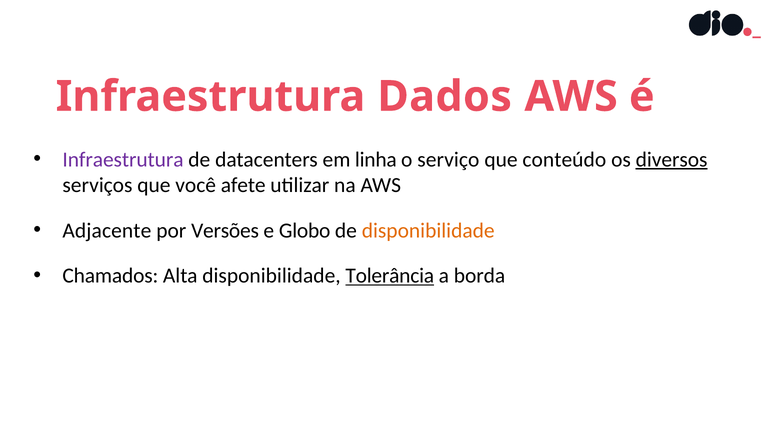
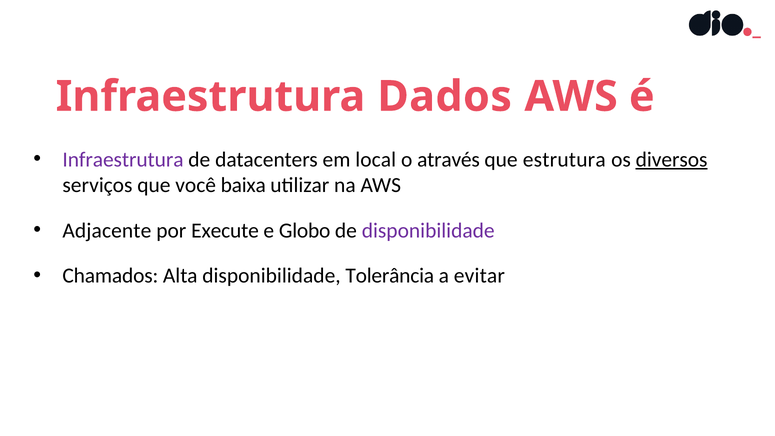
linha: linha -> local (376, 160)
serviço: serviço -> através (449, 160)
conteúdo: conteúdo -> estrutura (564, 160)
afete: afete -> baixa (243, 185)
Versões: Versões -> Execute (225, 231)
disponibilidade colour: orange -> purple (428, 231)
Tolerância underline: present -> none (390, 276)
borda: borda -> evitar (479, 276)
